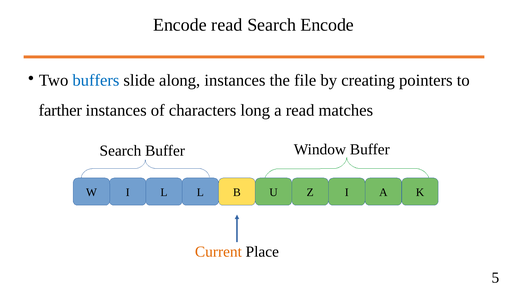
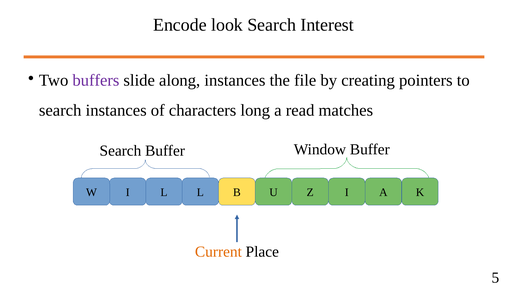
Encode read: read -> look (227, 25)
Search Encode: Encode -> Interest (327, 25)
buffers colour: blue -> purple (96, 80)
farther: farther -> search (60, 110)
